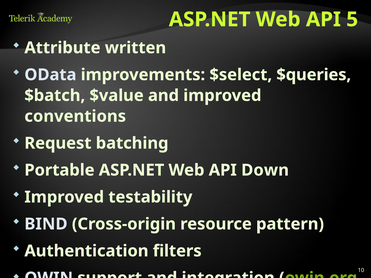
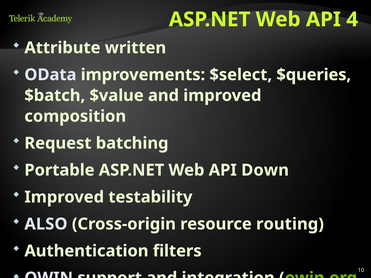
5: 5 -> 4 (352, 19)
conventions: conventions -> composition (75, 116)
BIND: BIND -> ALSO (46, 224)
pattern: pattern -> routing (290, 224)
